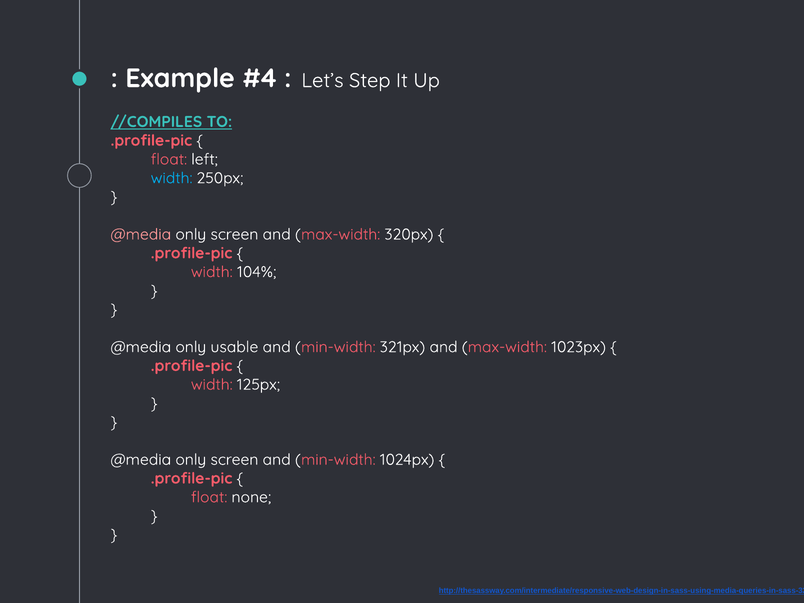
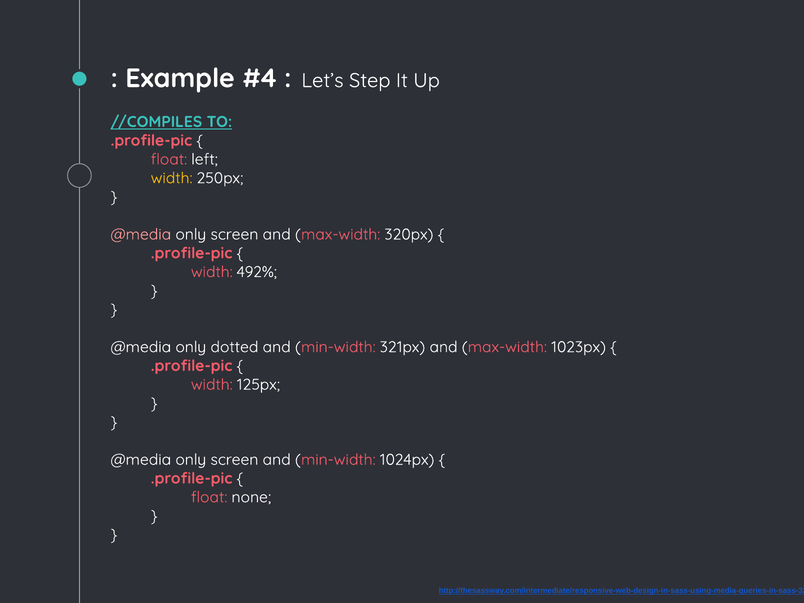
width colour: light blue -> yellow (172, 178)
104%: 104% -> 492% (257, 272)
usable: usable -> dotted (234, 347)
